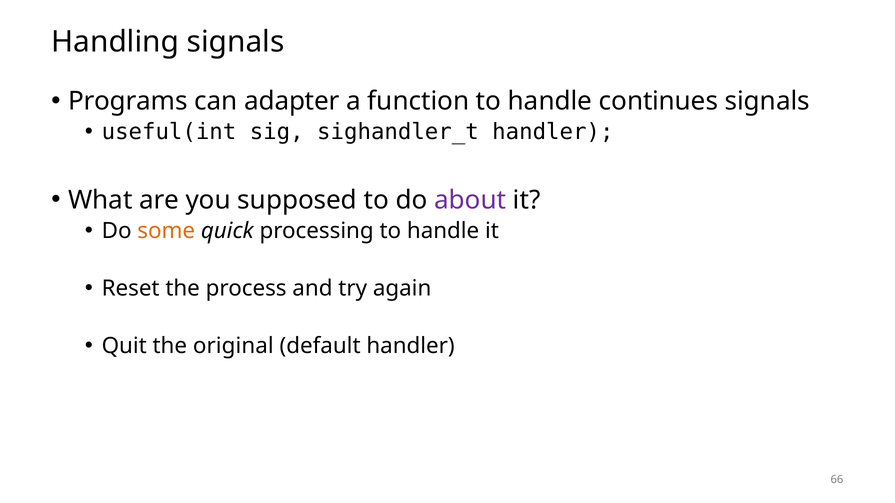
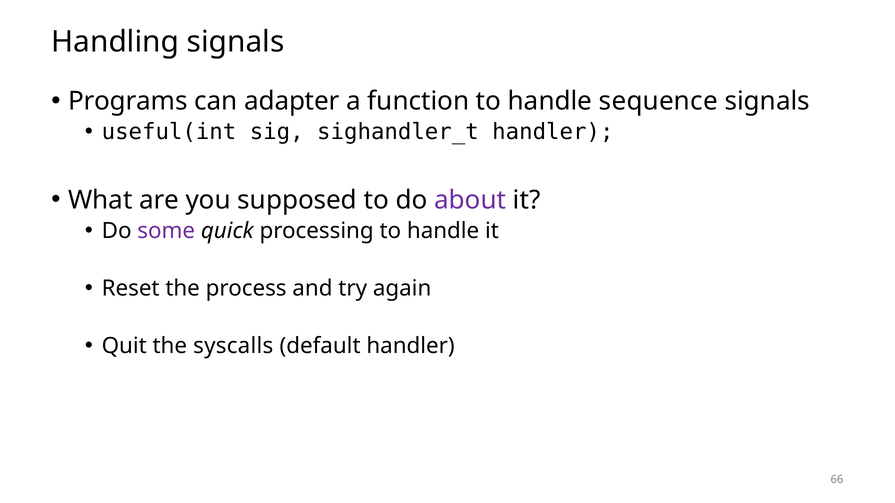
continues: continues -> sequence (658, 101)
some colour: orange -> purple (166, 231)
original: original -> syscalls (233, 346)
